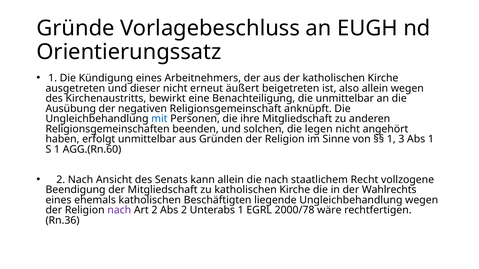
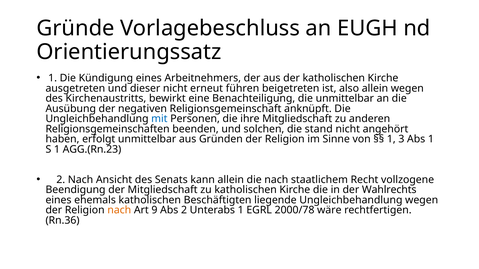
äußert: äußert -> führen (243, 88)
legen: legen -> stand (319, 129)
AGG.(Rn.60: AGG.(Rn.60 -> AGG.(Rn.23 (92, 149)
nach colour: purple -> orange (119, 211)
Art 2: 2 -> 9 (154, 211)
